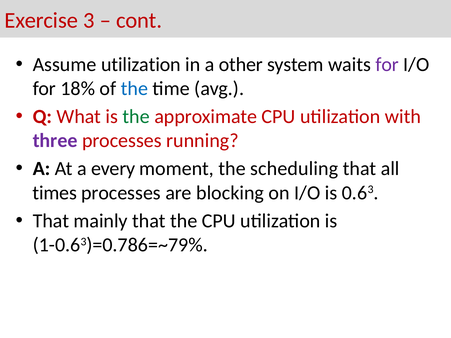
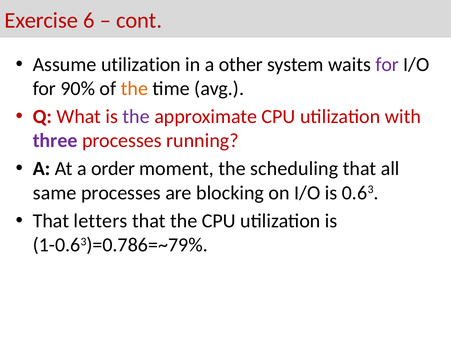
3: 3 -> 6 (89, 20)
18%: 18% -> 90% (78, 89)
the colour: blue -> orange (134, 89)
the colour: green -> purple (136, 117)
every: every -> order (113, 169)
times: times -> same (55, 193)
mainly: mainly -> letters (101, 221)
